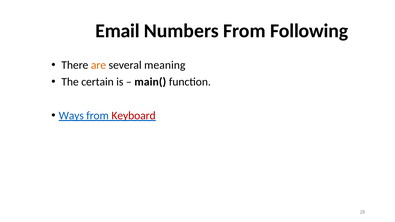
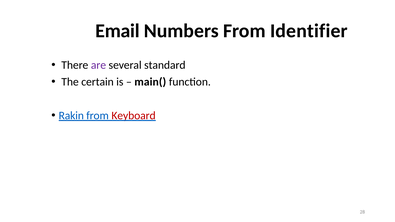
Following: Following -> Identifier (309, 31)
are colour: orange -> purple (98, 65)
meaning: meaning -> standard (165, 65)
Ways: Ways -> Rakin (71, 116)
